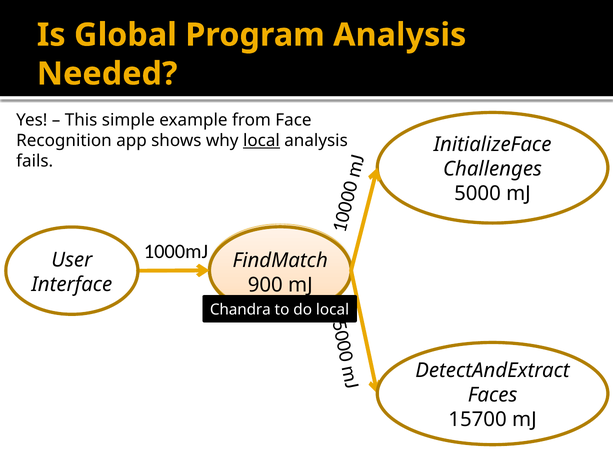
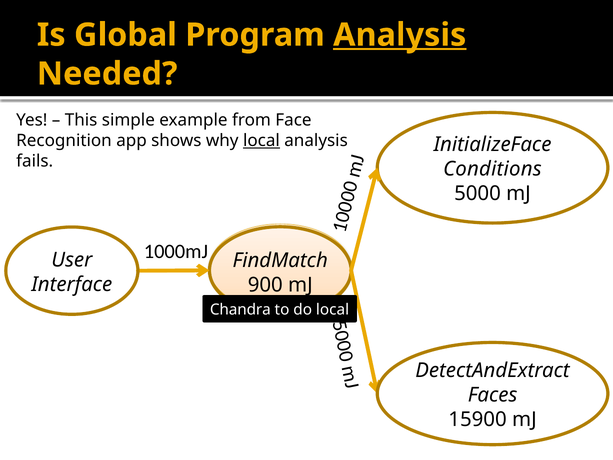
Analysis underline: none -> present (400, 35)
Challenges: Challenges -> Conditions (492, 169)
15700: 15700 -> 15900 (478, 419)
